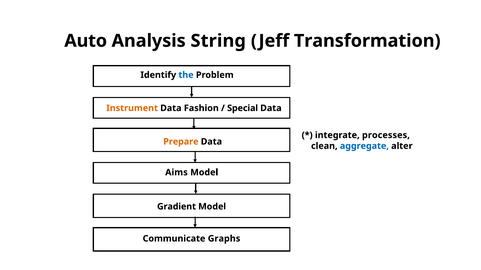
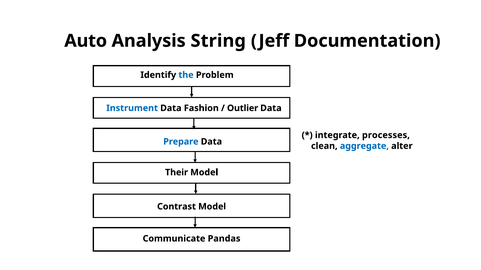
Transformation: Transformation -> Documentation (367, 41)
Instrument colour: orange -> blue (132, 108)
Special: Special -> Outlier (243, 108)
Prepare colour: orange -> blue (181, 142)
Aims: Aims -> Their (177, 173)
Gradient: Gradient -> Contrast (176, 207)
Graphs: Graphs -> Pandas (224, 239)
